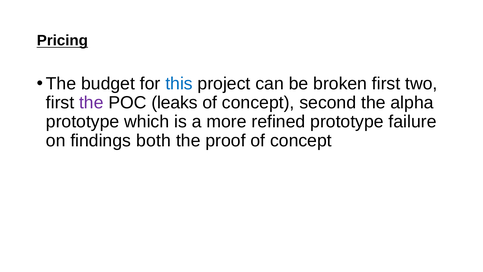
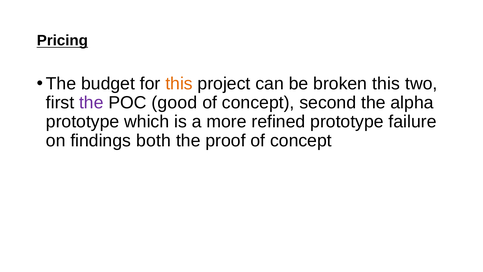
this colour: blue -> orange (179, 84)
broken first: first -> this (386, 84)
leaks: leaks -> good (174, 103)
